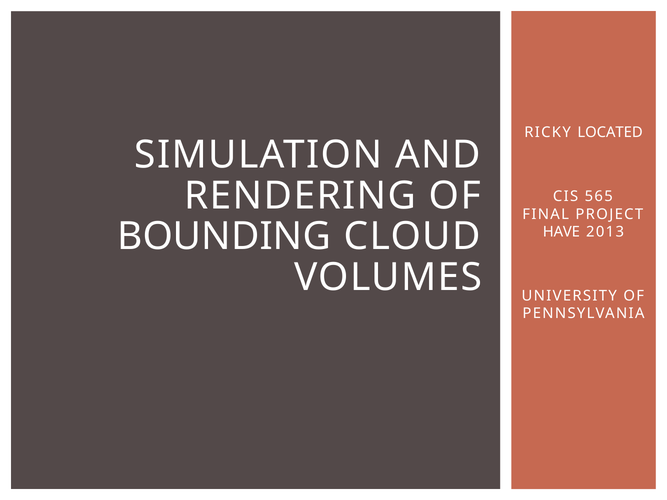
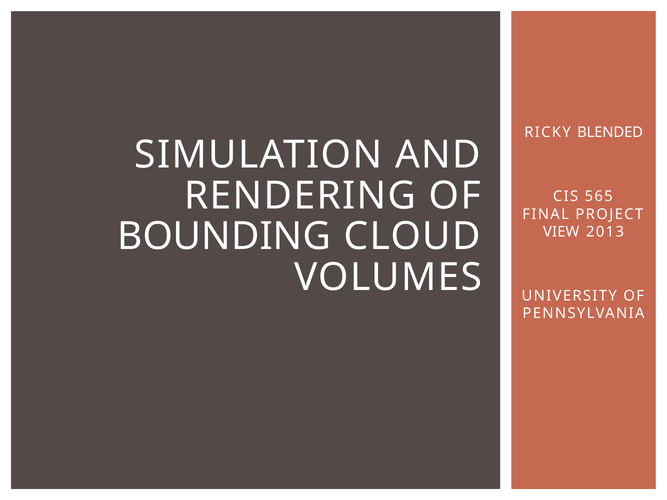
LOCATED: LOCATED -> BLENDED (610, 133)
HAVE: HAVE -> VIEW (561, 232)
